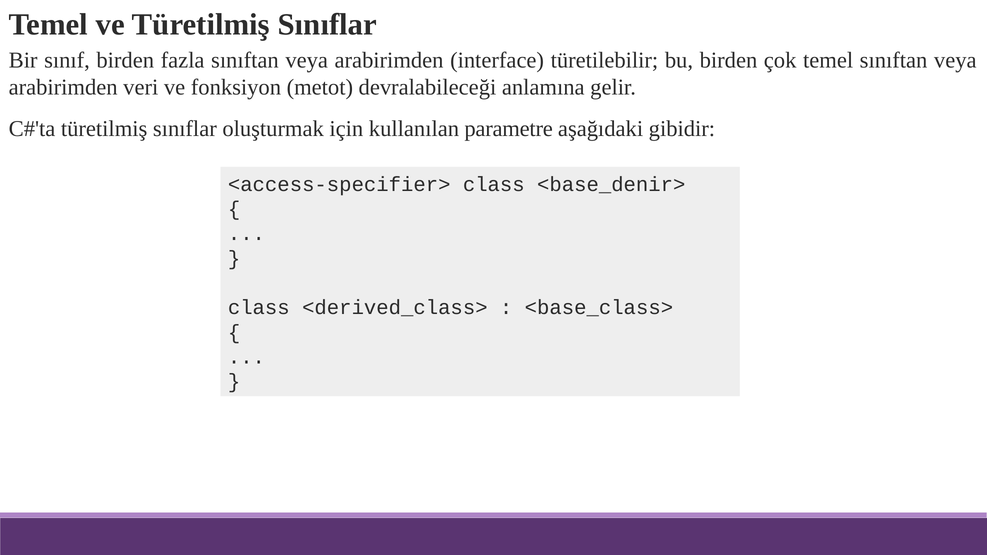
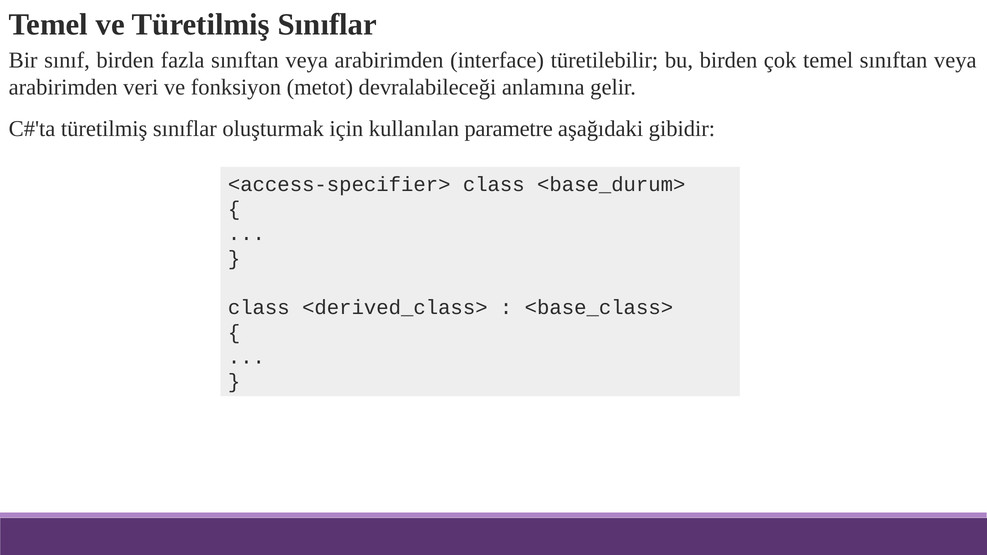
<base_denir>: <base_denir> -> <base_durum> (611, 184)
